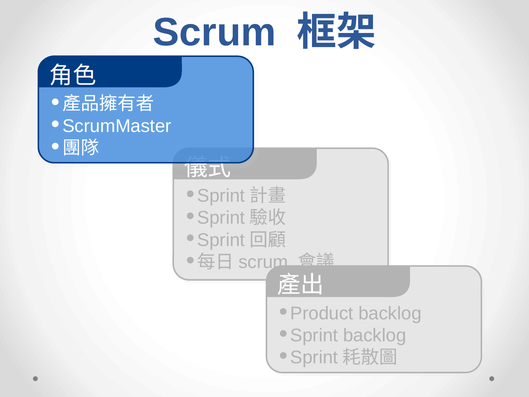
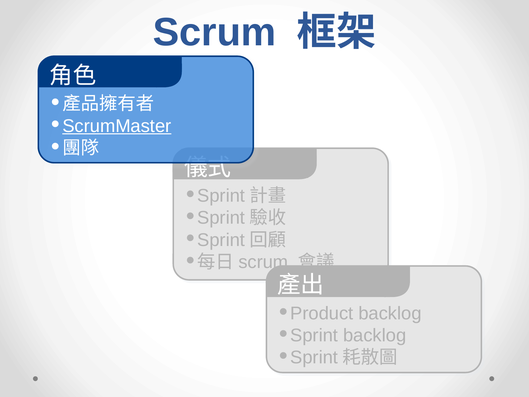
ScrumMaster underline: none -> present (117, 126)
